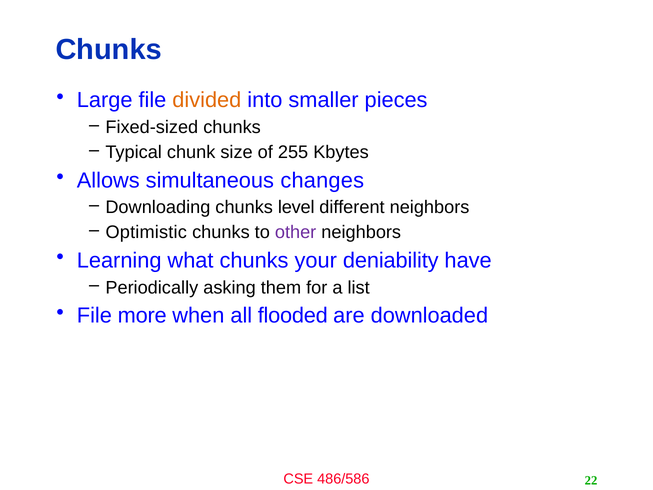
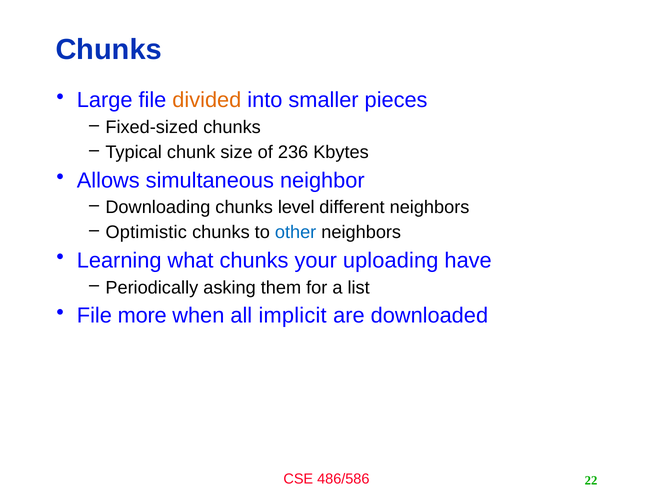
255: 255 -> 236 (293, 152)
changes: changes -> neighbor (322, 180)
other colour: purple -> blue (296, 232)
deniability: deniability -> uploading (391, 260)
flooded: flooded -> implicit (293, 315)
